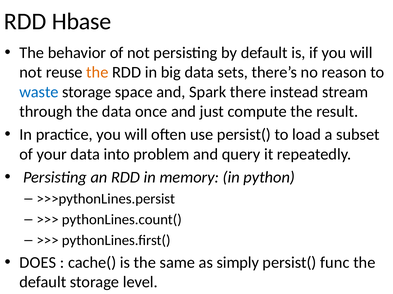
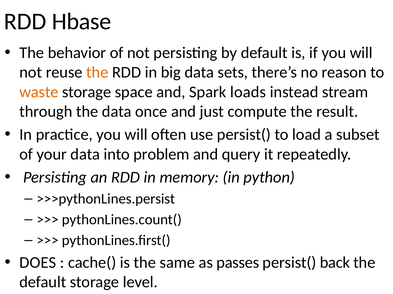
waste colour: blue -> orange (39, 92)
there: there -> loads (248, 92)
simply: simply -> passes (238, 263)
func: func -> back (335, 263)
